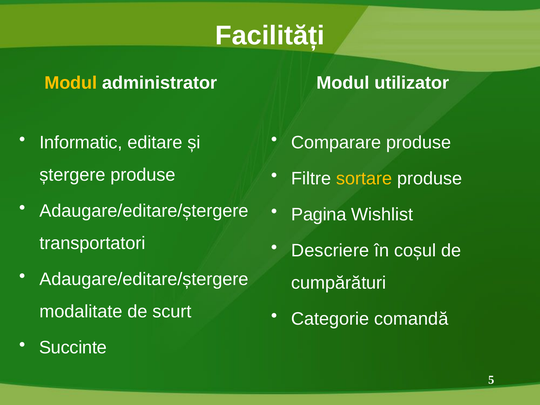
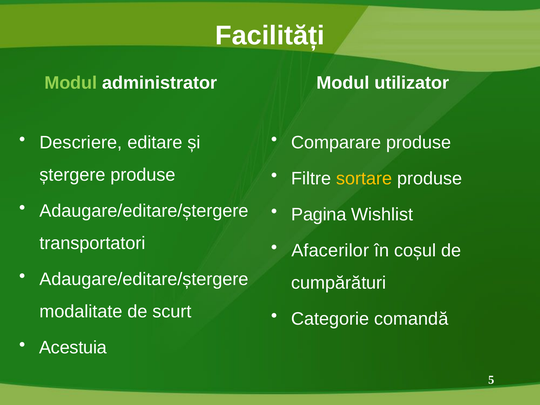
Modul colour: yellow -> light green (71, 83)
Informatic: Informatic -> Descriere (81, 143)
Descriere: Descriere -> Afacerilor (330, 250)
Succinte: Succinte -> Acestuia (73, 348)
